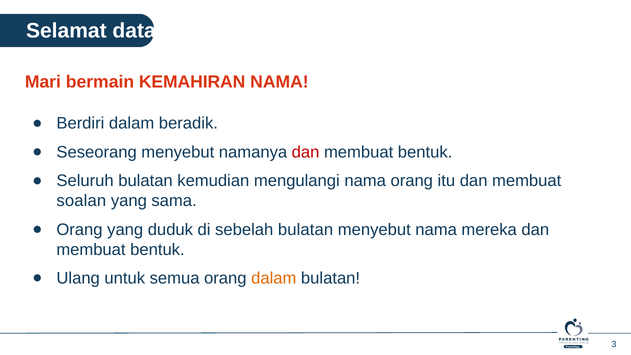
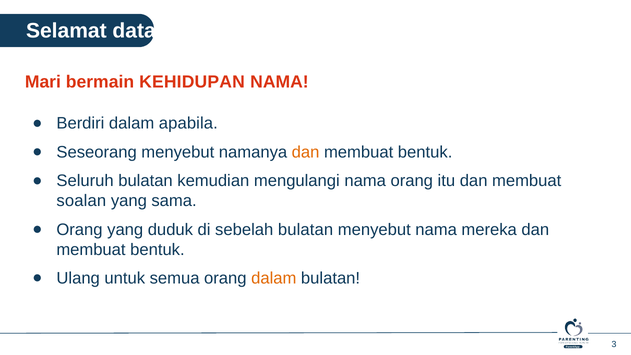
KEMAHIRAN: KEMAHIRAN -> KEHIDUPAN (192, 82)
beradik: beradik -> apabila (188, 123)
dan colour: red -> orange (306, 152)
